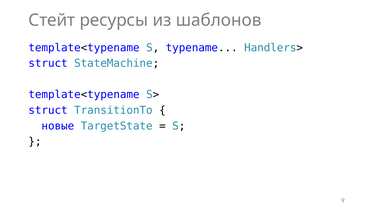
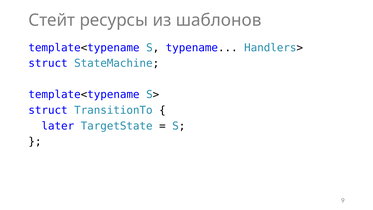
новые: новые -> later (58, 126)
